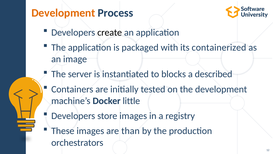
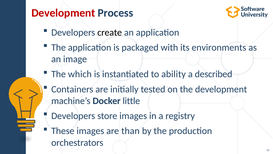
Development colour: orange -> red (63, 13)
containerized: containerized -> environments (219, 47)
server: server -> which (80, 74)
blocks: blocks -> ability (174, 74)
